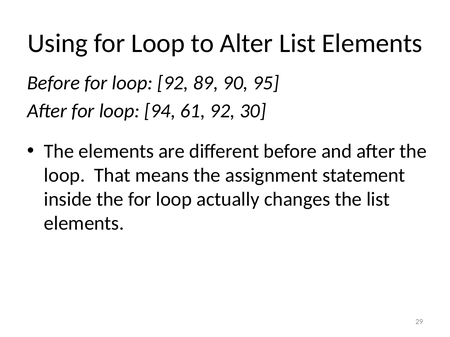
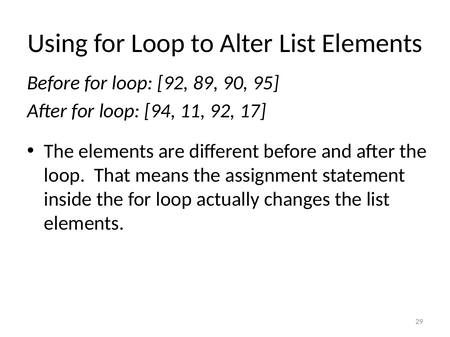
61: 61 -> 11 (193, 111)
30: 30 -> 17 (253, 111)
